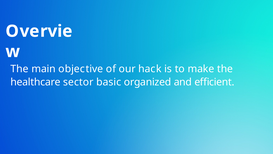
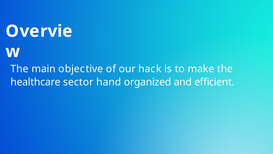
basic: basic -> hand (109, 82)
